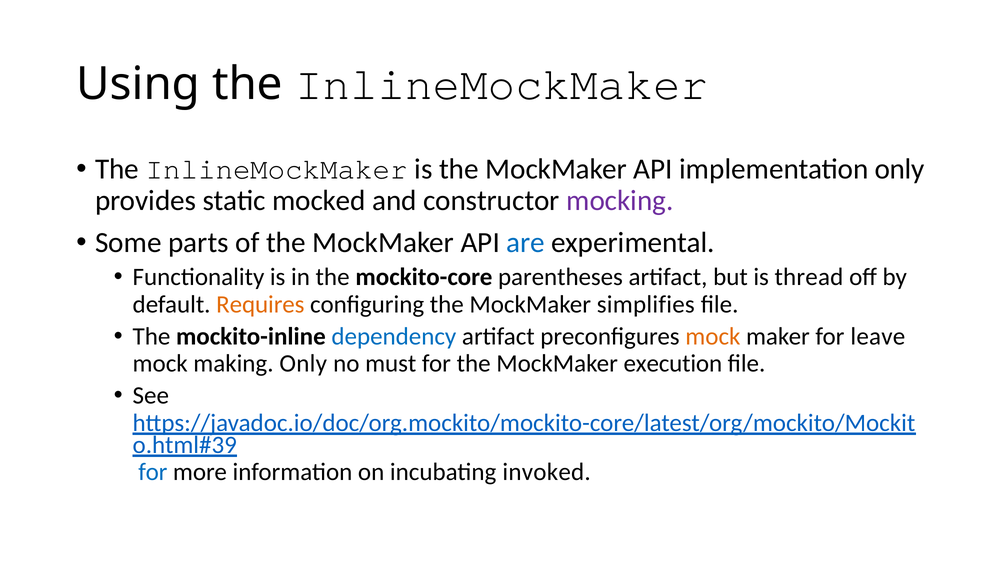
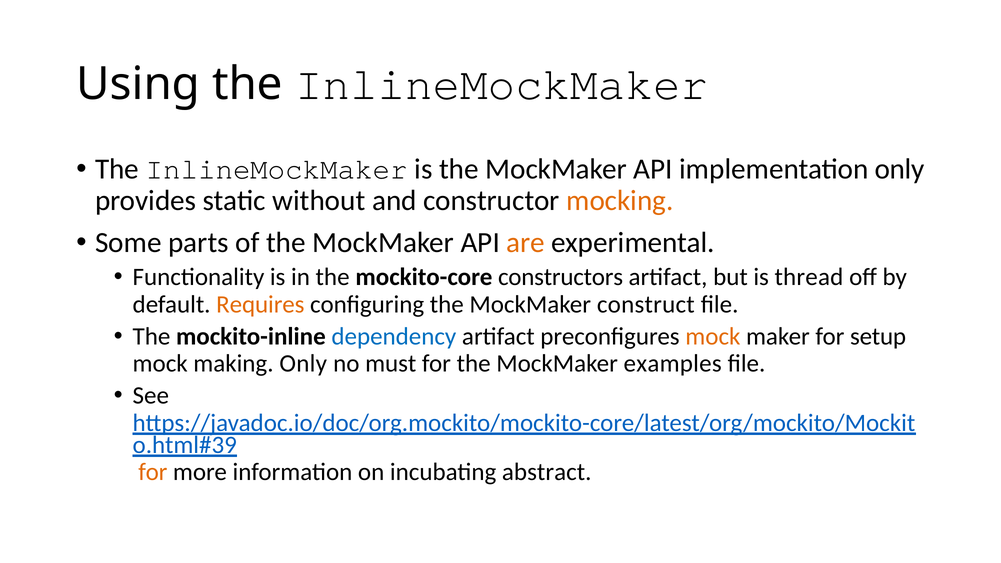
mocked: mocked -> without (319, 201)
mocking colour: purple -> orange (620, 201)
are colour: blue -> orange (526, 243)
parentheses: parentheses -> constructors (561, 277)
simplifies: simplifies -> construct (646, 304)
leave: leave -> setup (878, 336)
execution: execution -> examples (673, 364)
for colour: blue -> orange (153, 472)
invoked: invoked -> abstract (547, 472)
